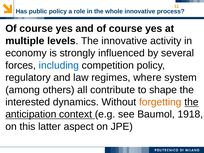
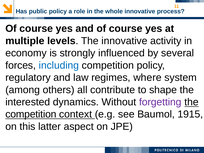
forgetting colour: orange -> purple (160, 102)
anticipation: anticipation -> competition (31, 114)
1918: 1918 -> 1915 (190, 114)
